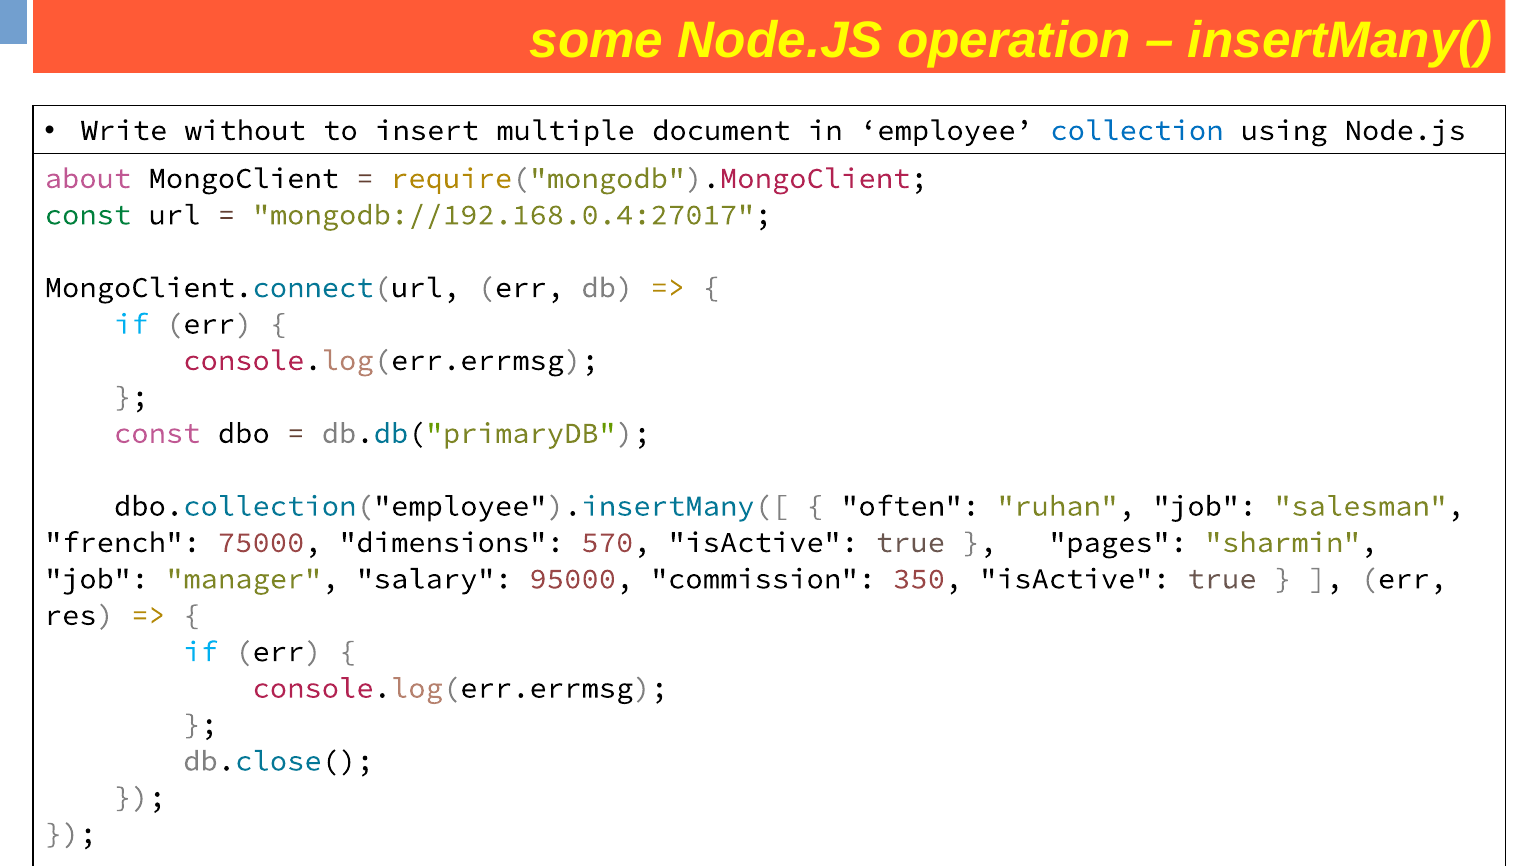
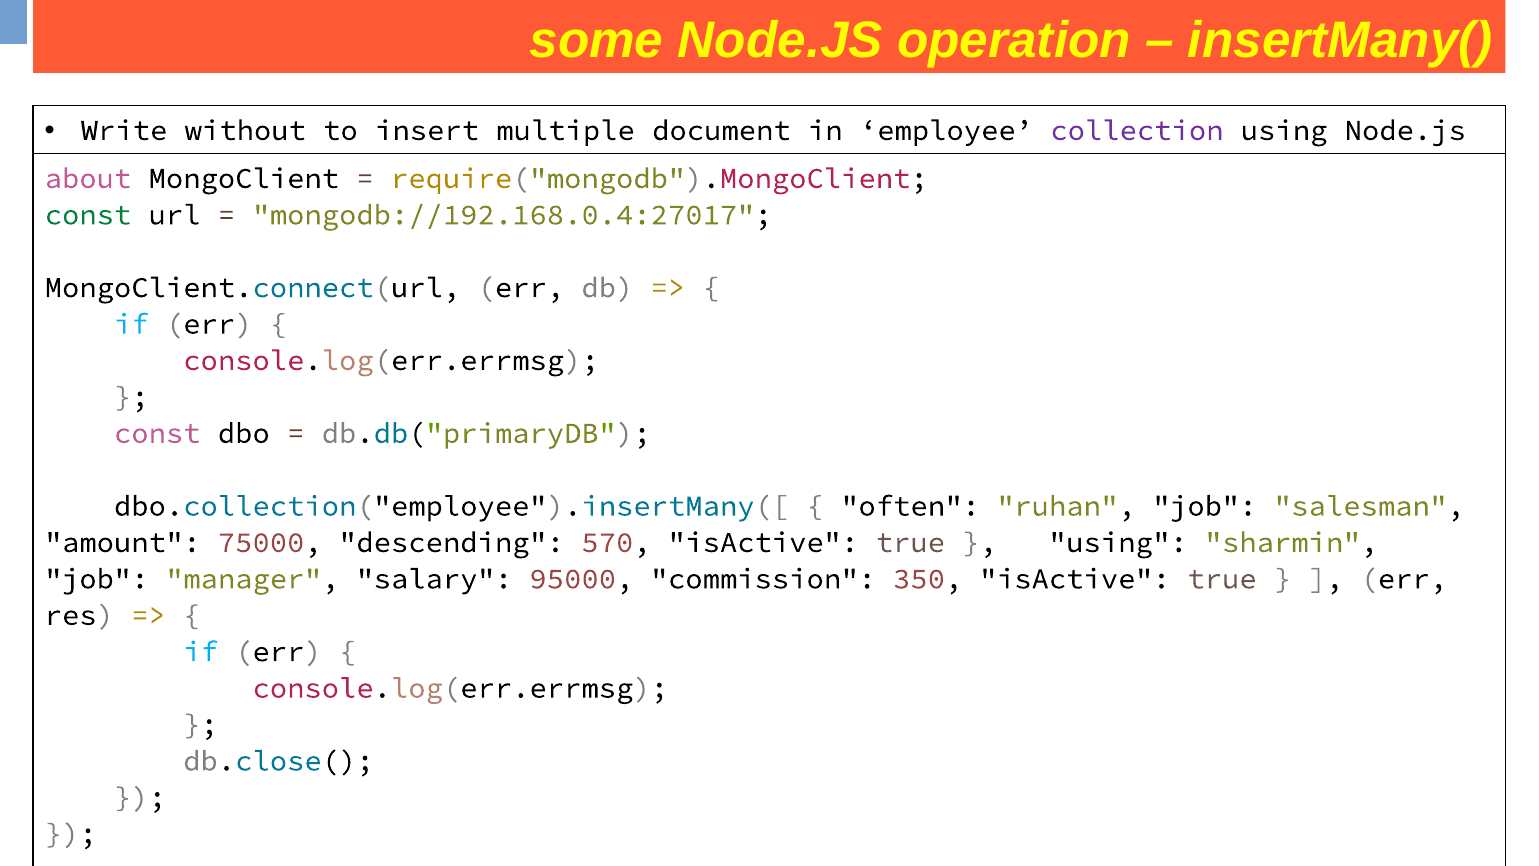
collection colour: blue -> purple (1137, 130)
french: french -> amount (123, 542)
dimensions: dimensions -> descending (452, 542)
pages: pages -> using (1118, 542)
